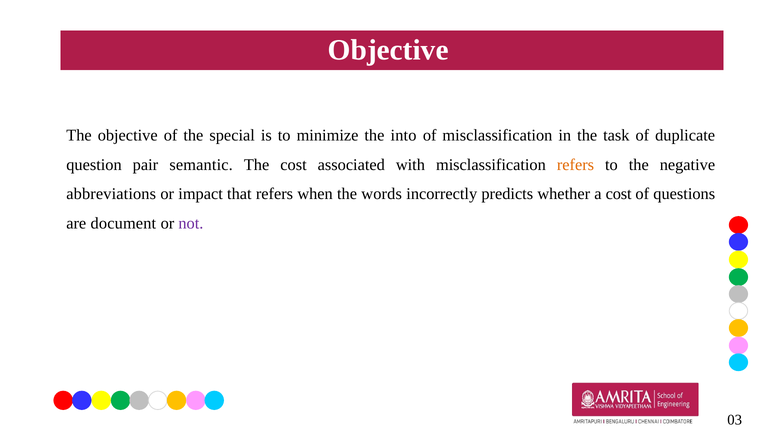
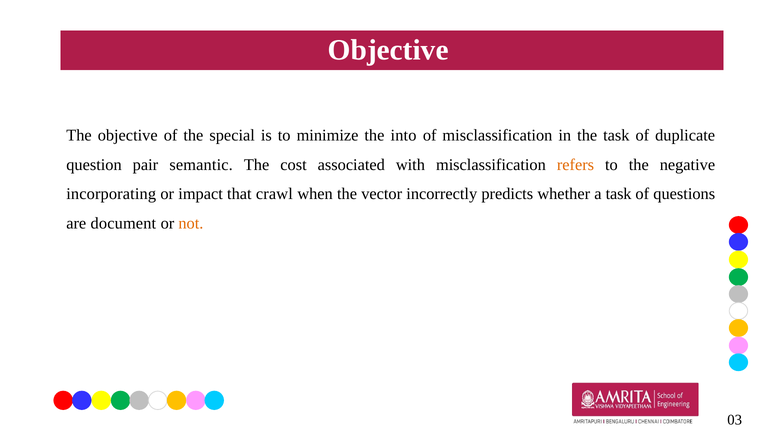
abbreviations: abbreviations -> incorporating (111, 194)
that refers: refers -> crawl (274, 194)
words: words -> vector (382, 194)
a cost: cost -> task (619, 194)
not colour: purple -> orange (191, 223)
